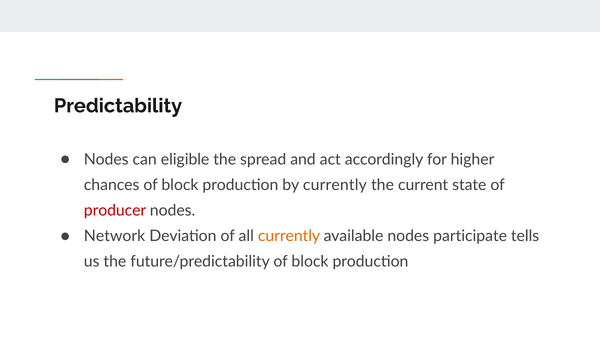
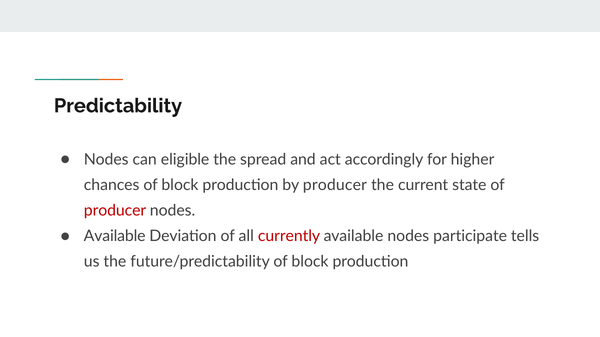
by currently: currently -> producer (335, 185)
Network: Network -> Available (115, 237)
currently colour: orange -> red (289, 237)
